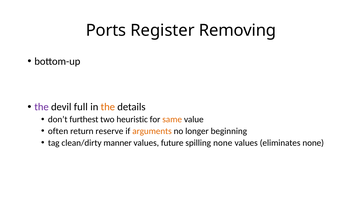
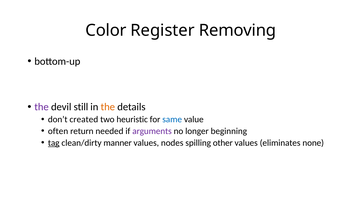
Ports: Ports -> Color (106, 30)
full: full -> still (81, 107)
furthest: furthest -> created (84, 119)
same colour: orange -> blue (172, 119)
reserve: reserve -> needed (109, 131)
arguments colour: orange -> purple (152, 131)
tag underline: none -> present (54, 143)
future: future -> nodes (172, 143)
spilling none: none -> other (223, 143)
